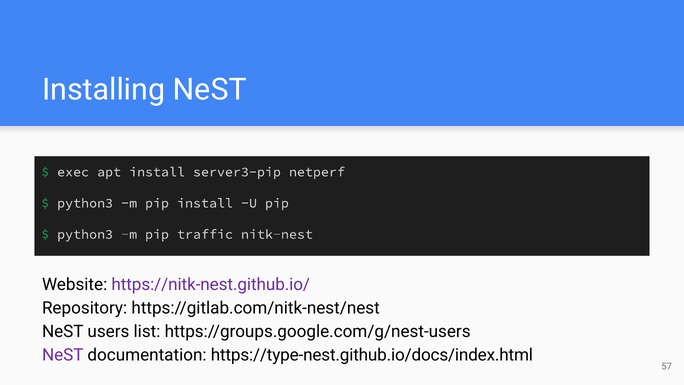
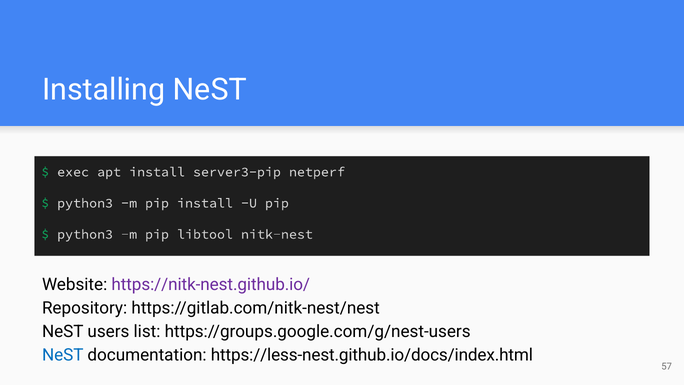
traffic: traffic -> libtool (205, 234)
NeST colour: purple -> blue (63, 355)
https://type-nest.github.io/docs/index.html: https://type-nest.github.io/docs/index.html -> https://less-nest.github.io/docs/index.html (372, 355)
